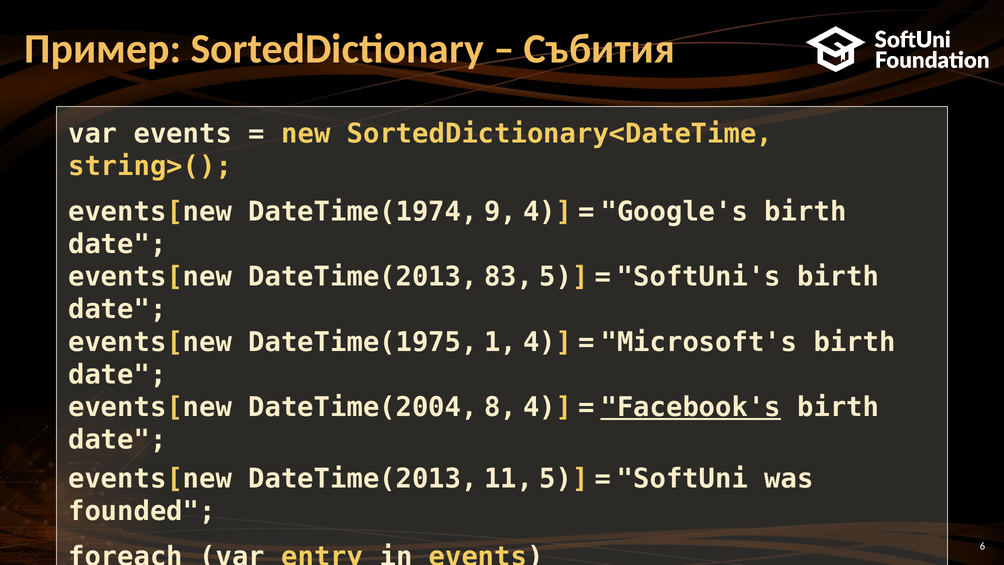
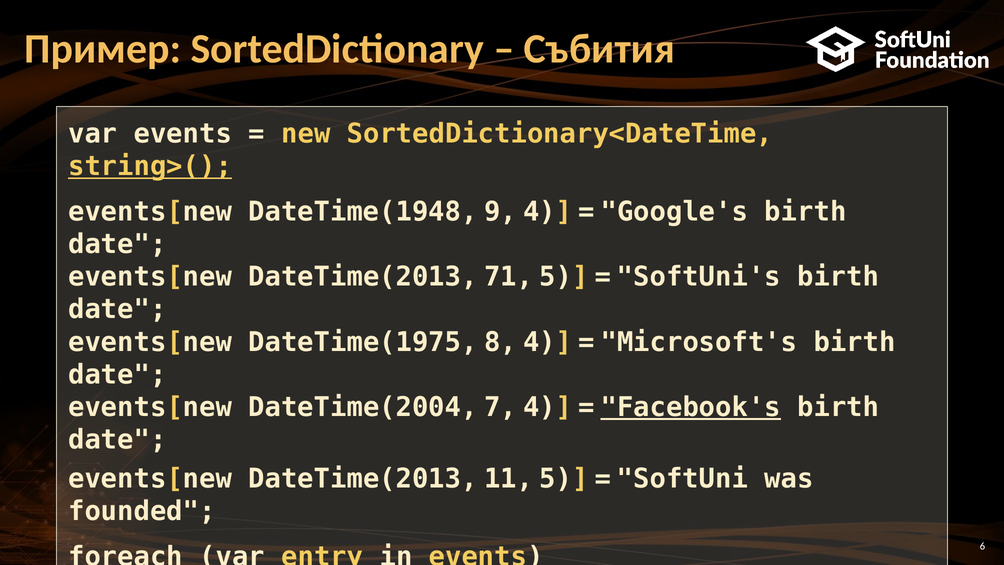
string>( underline: none -> present (150, 166)
DateTime(1974: DateTime(1974 -> DateTime(1948 (363, 212)
83: 83 -> 71 (509, 277)
DateTime(1975 1: 1 -> 8 (500, 342)
8: 8 -> 7 (500, 407)
